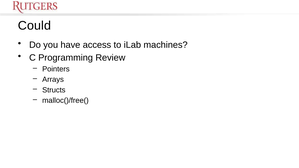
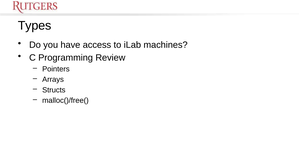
Could: Could -> Types (35, 26)
